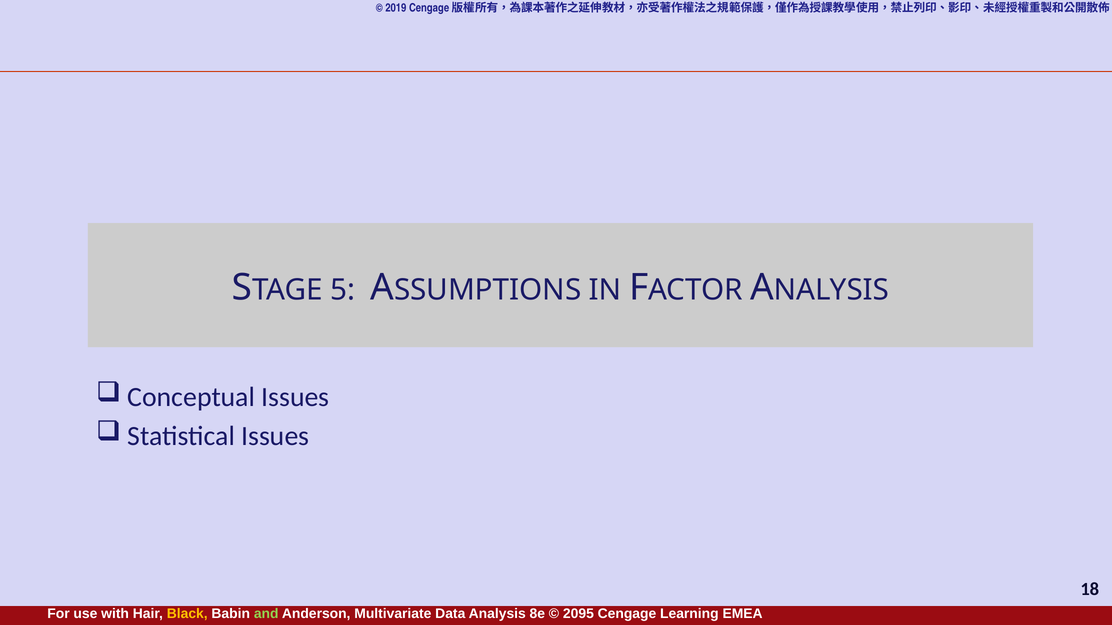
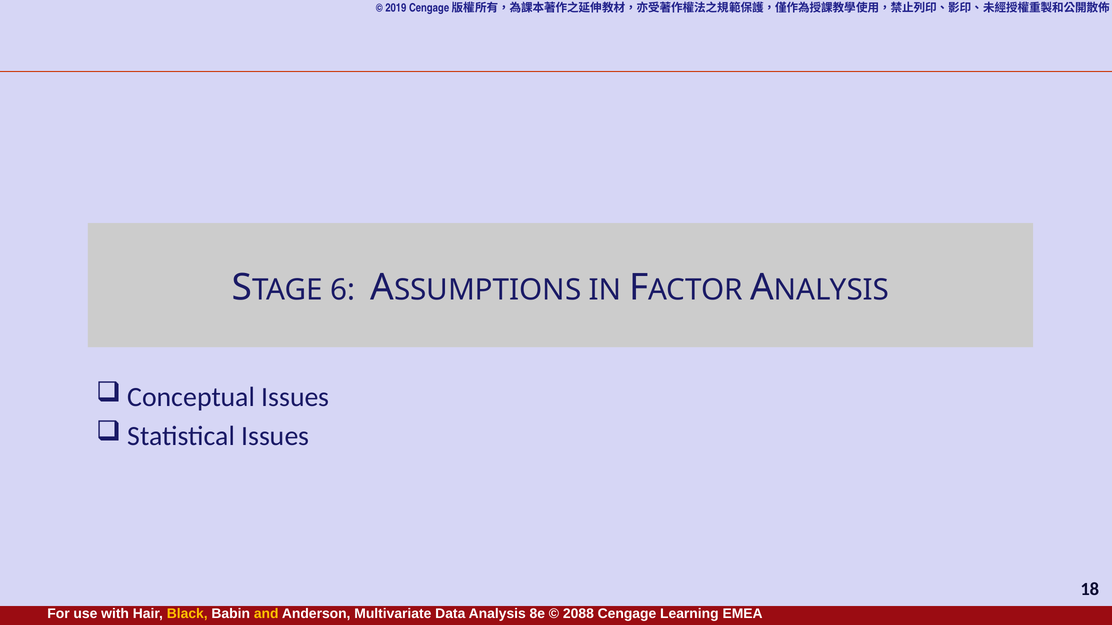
5: 5 -> 6 (343, 290)
and colour: light green -> yellow (266, 614)
2095: 2095 -> 2088 (578, 614)
